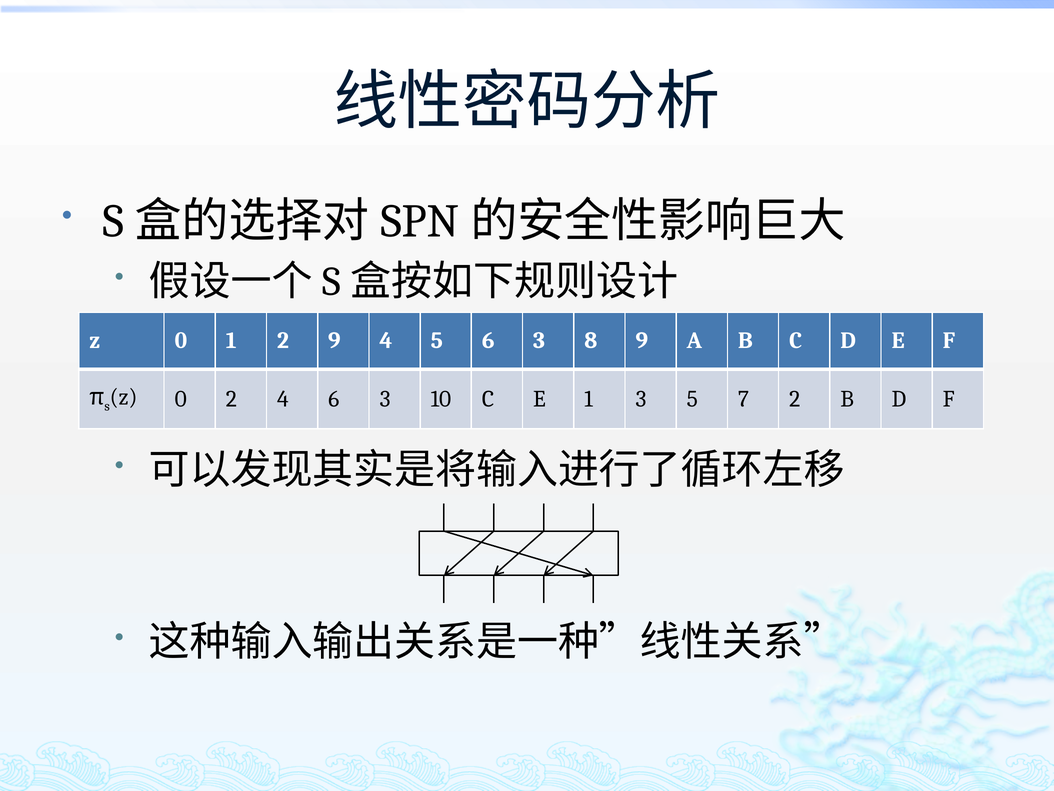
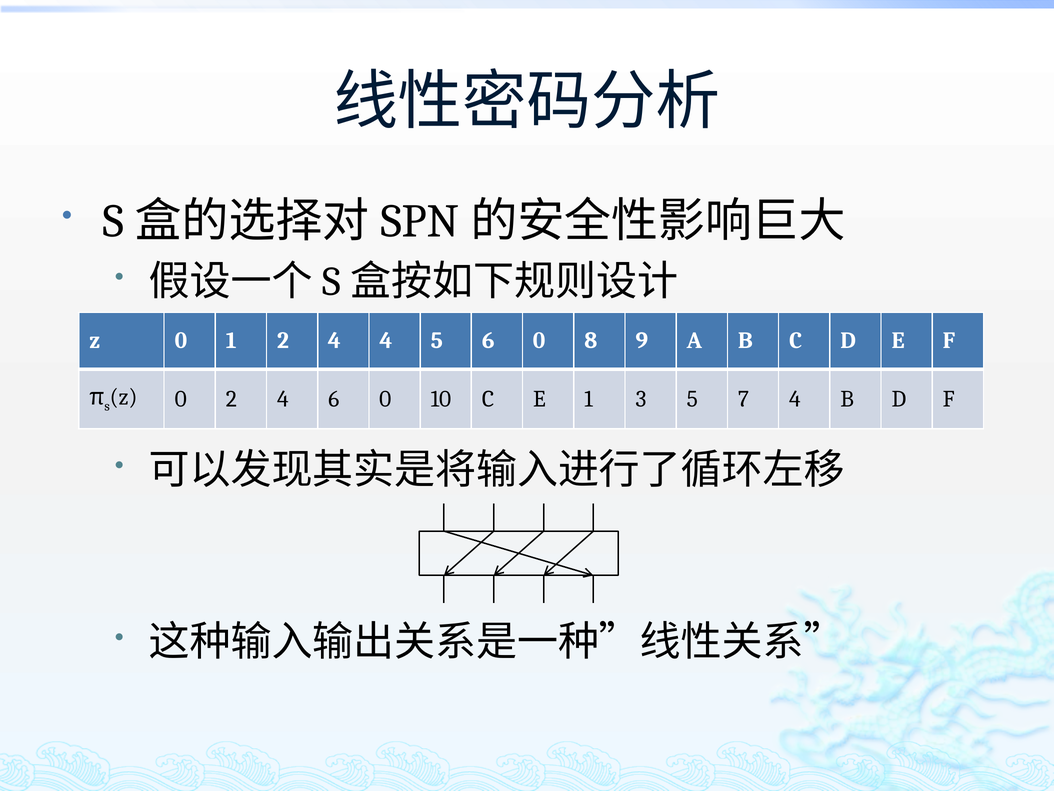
1 2 9: 9 -> 4 (334, 341)
5 6 3: 3 -> 0 (539, 341)
4 6 3: 3 -> 0 (385, 399)
7 2: 2 -> 4 (795, 399)
